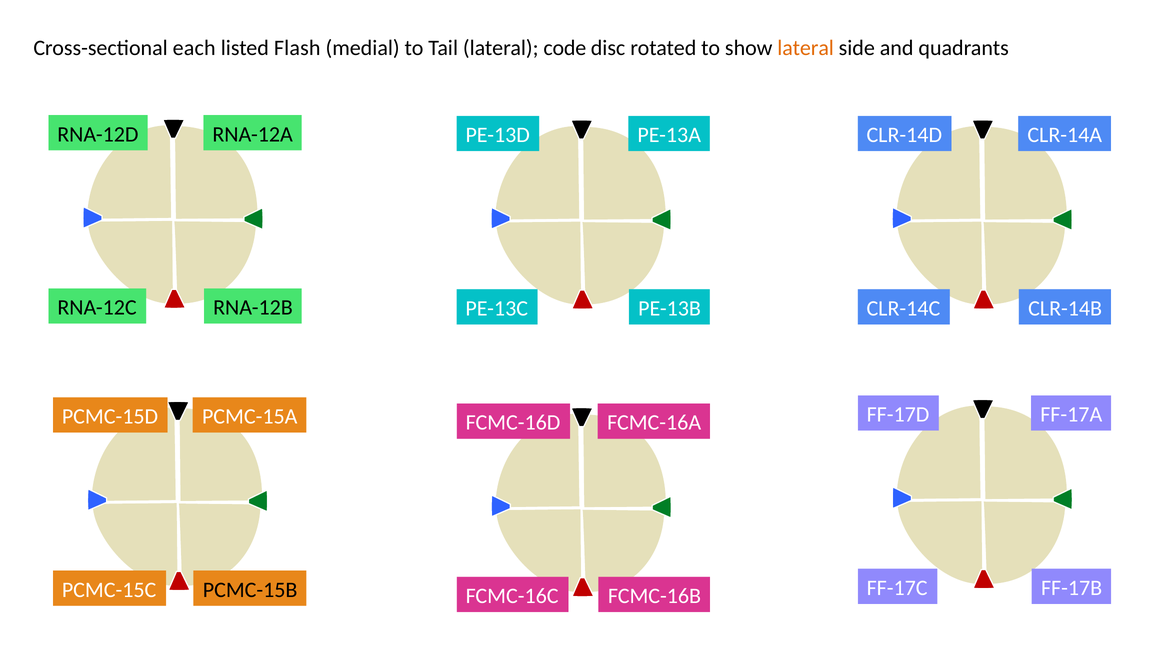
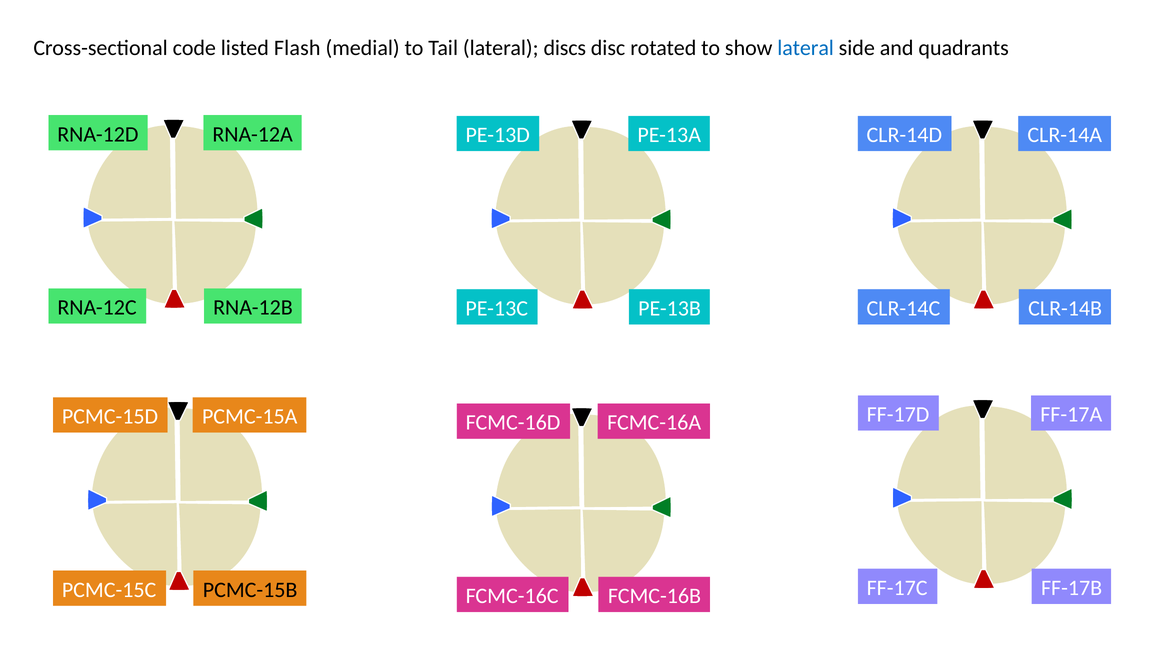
each: each -> code (194, 48)
code: code -> discs (565, 48)
lateral colour: orange -> blue (806, 48)
